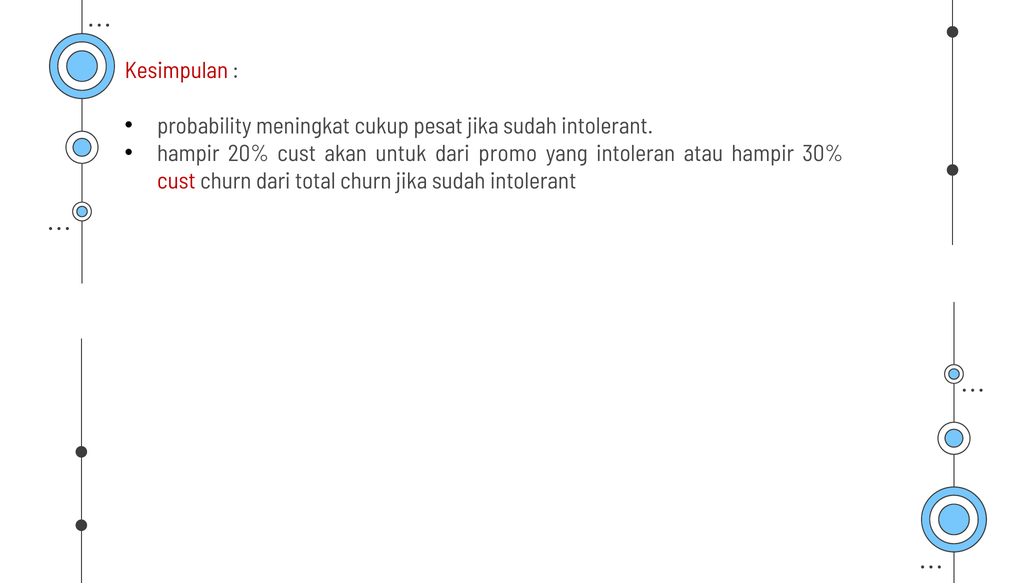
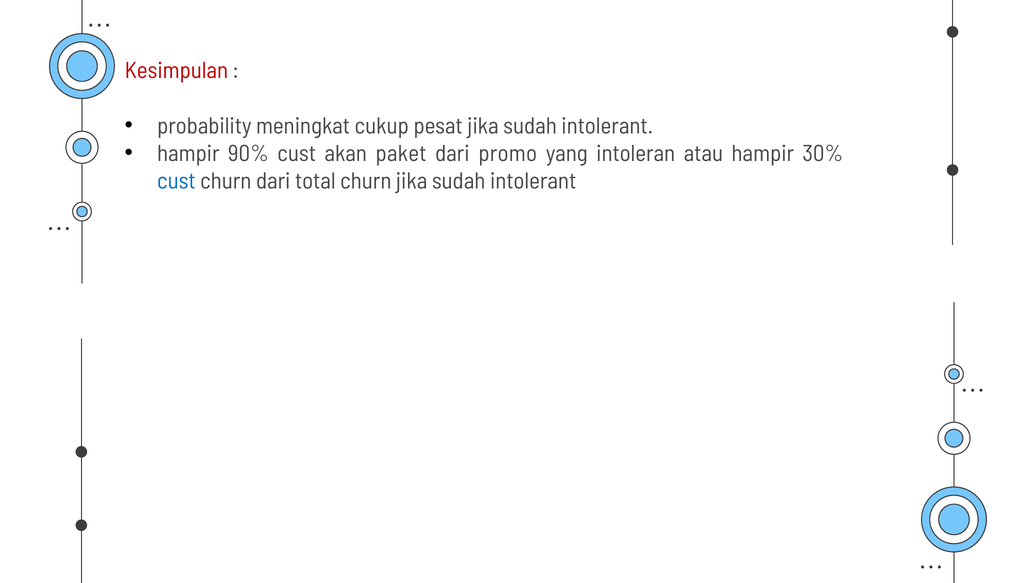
20%: 20% -> 90% (248, 154)
untuk: untuk -> paket (401, 154)
cust colour: red -> blue (176, 181)
